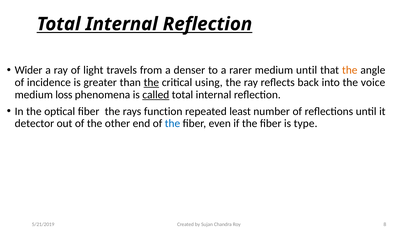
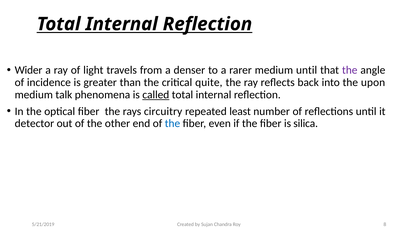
the colour: orange -> purple (350, 70)
the underline: present -> none (151, 82)
using: using -> quite (209, 82)
voice: voice -> upon (373, 82)
loss: loss -> talk (64, 95)
function: function -> circuitry (163, 111)
type: type -> silica (306, 124)
